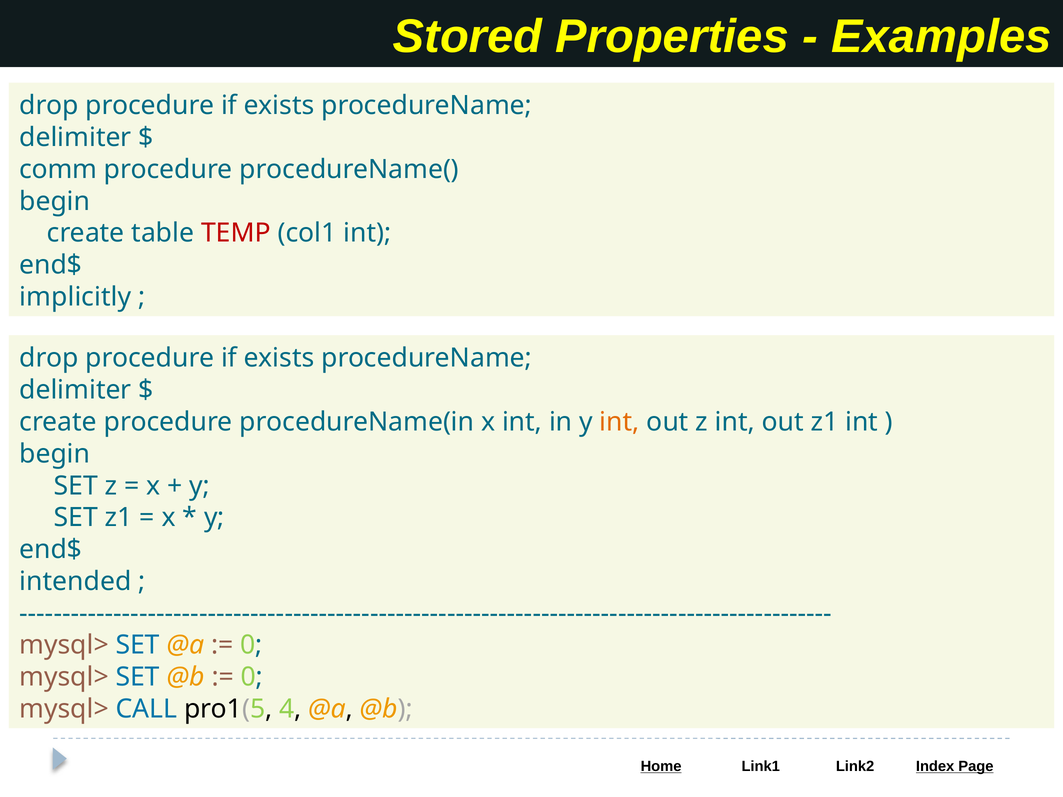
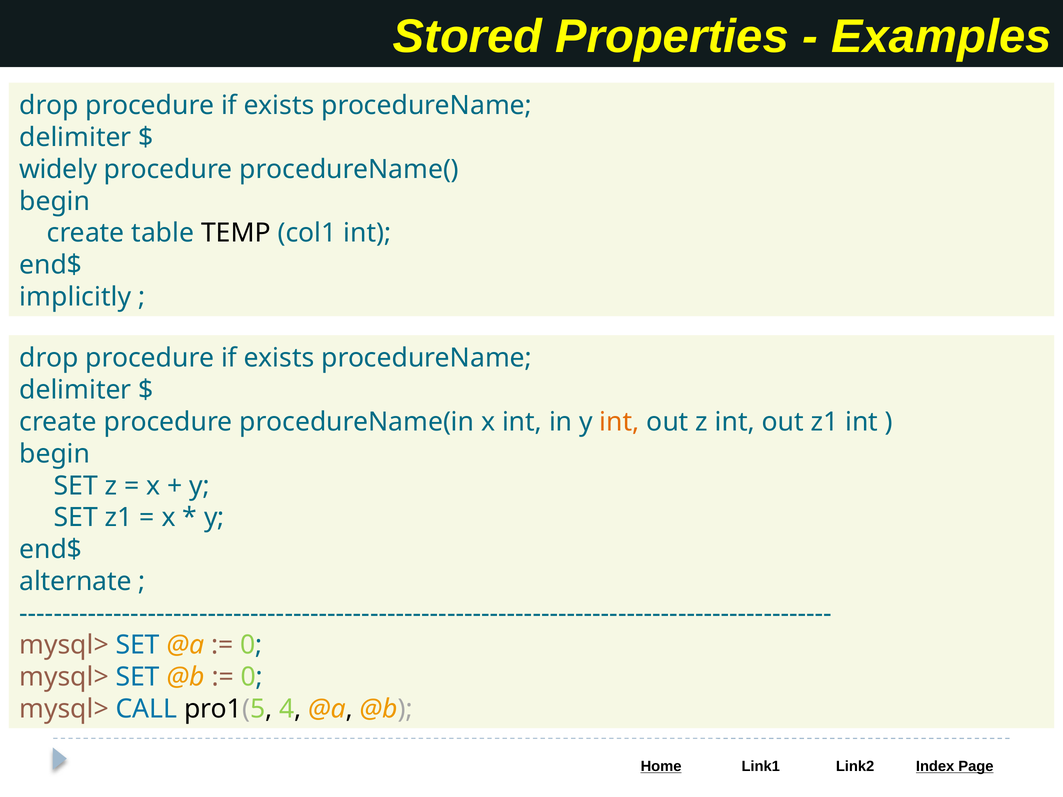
comm: comm -> widely (58, 170)
TEMP colour: red -> black (236, 233)
intended: intended -> alternate (75, 582)
